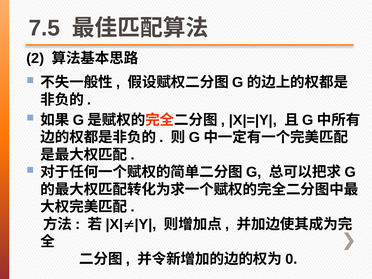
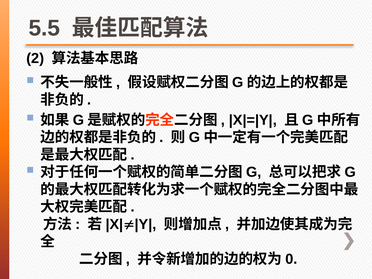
7.5: 7.5 -> 5.5 (44, 28)
